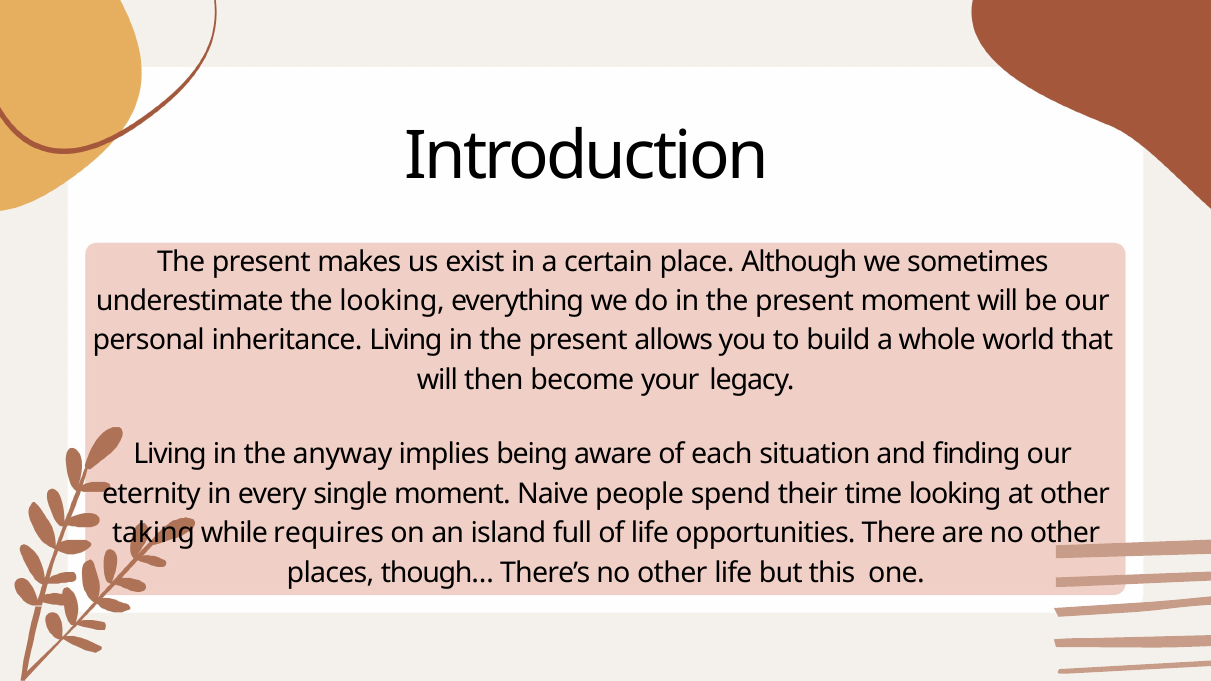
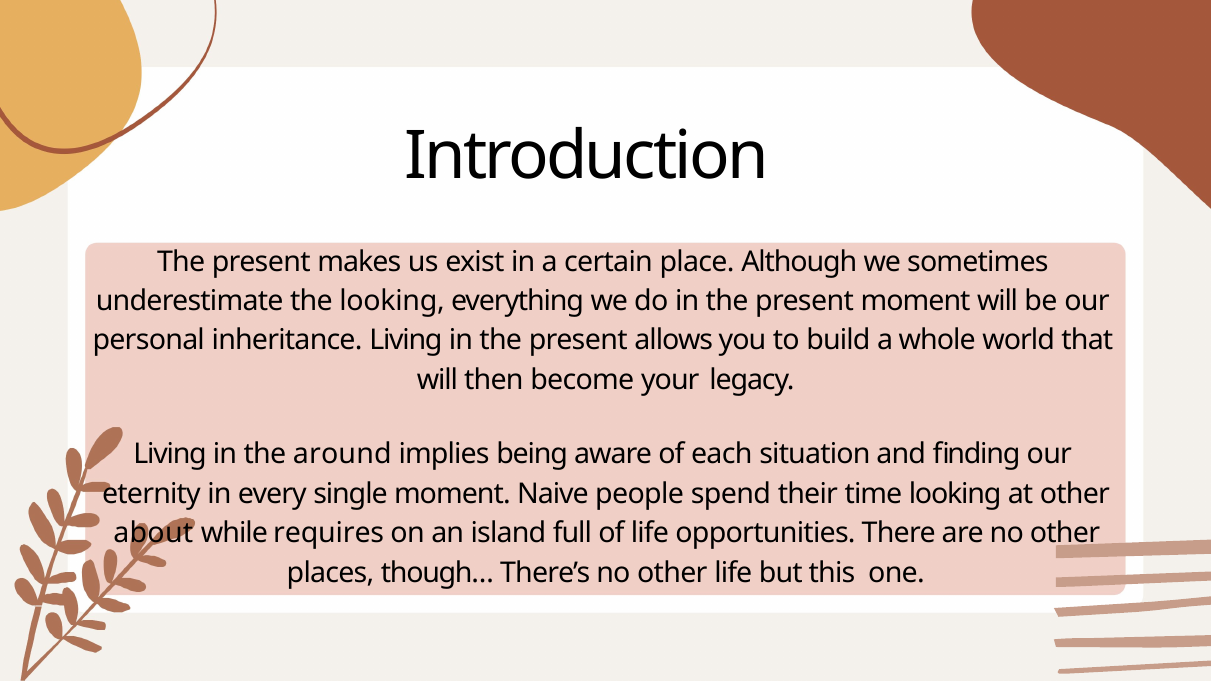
anyway: anyway -> around (342, 455)
taking: taking -> about (153, 533)
